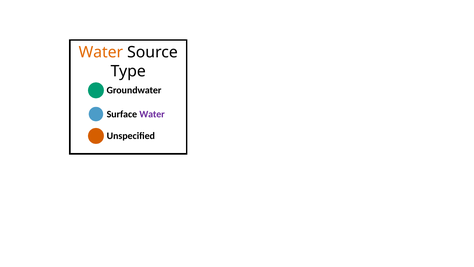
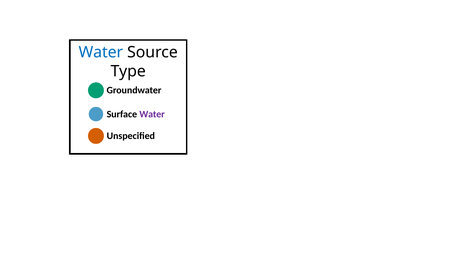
Water colour: orange -> blue (101, 52)
